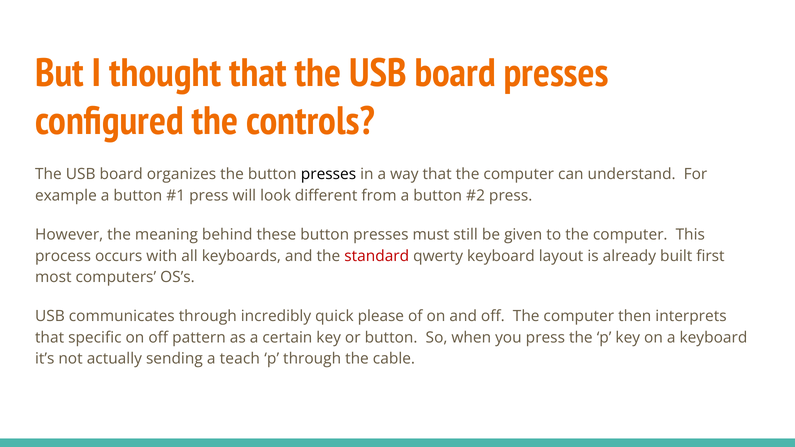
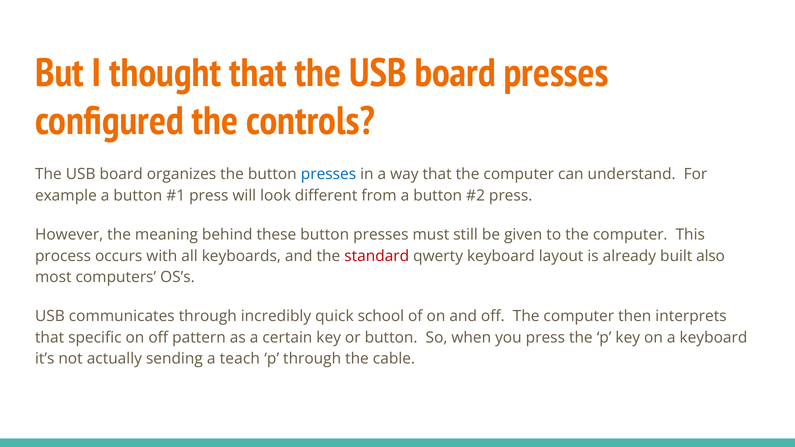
presses colour: black -> blue (328, 174)
first: first -> also (711, 256)
please: please -> school (381, 316)
